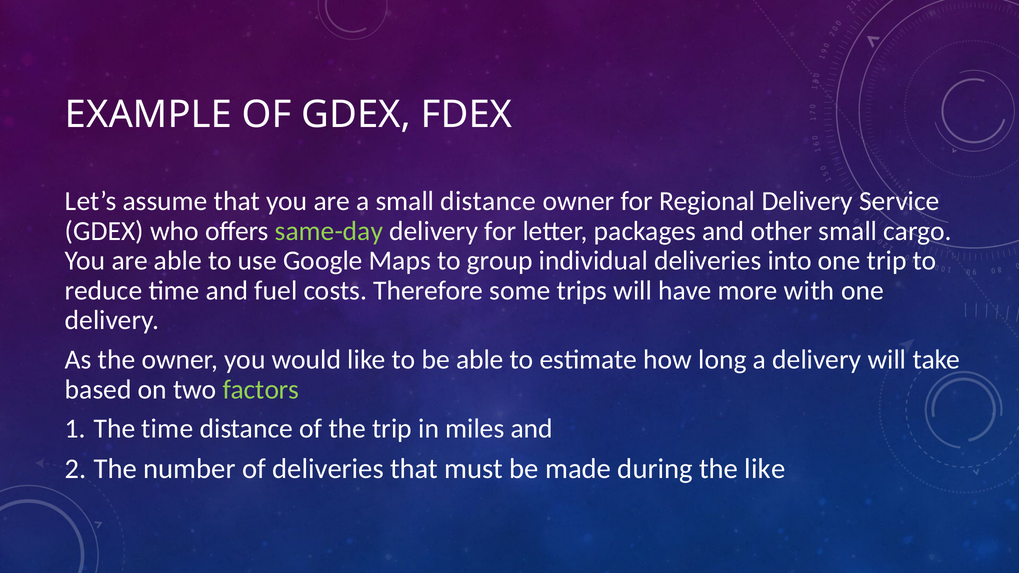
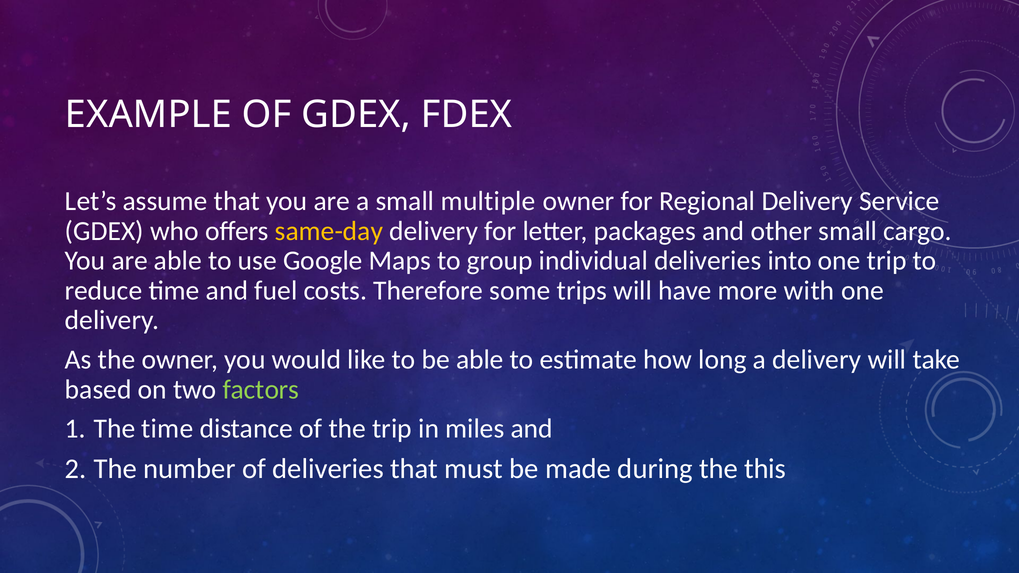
small distance: distance -> multiple (488, 201)
same-day colour: light green -> yellow (329, 231)
the like: like -> this (765, 469)
